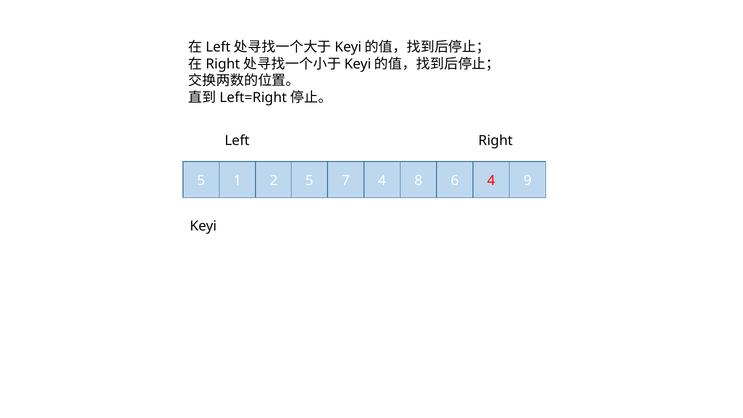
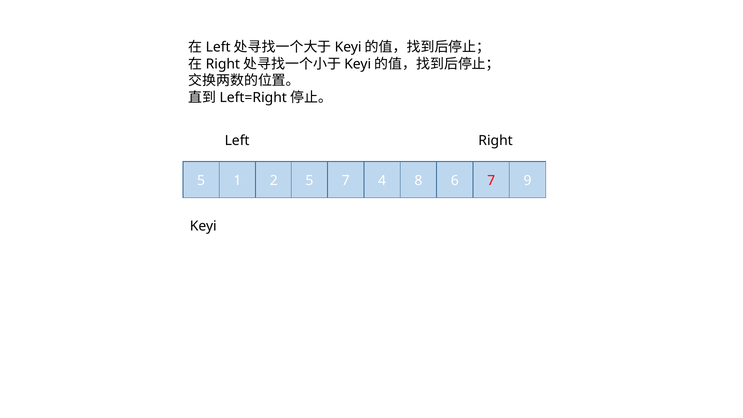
6 4: 4 -> 7 (491, 181)
